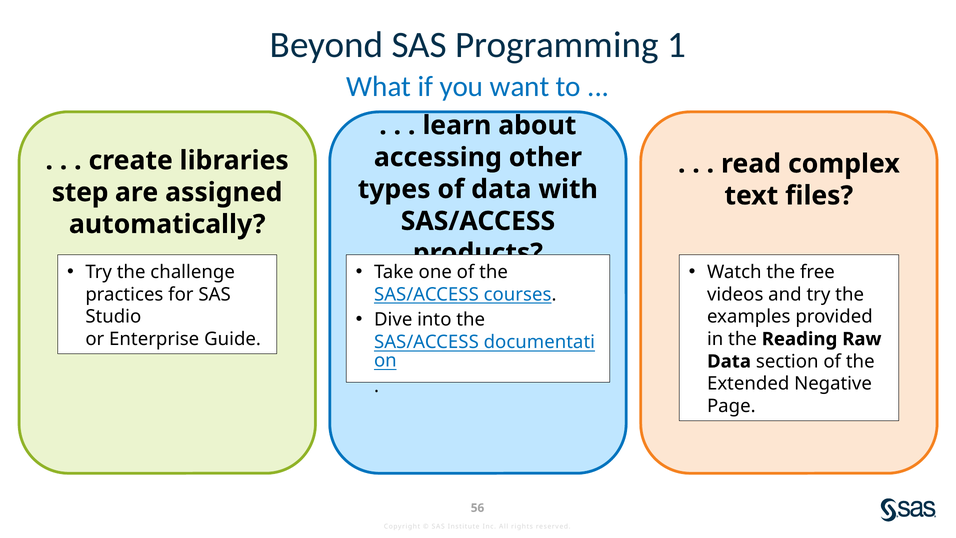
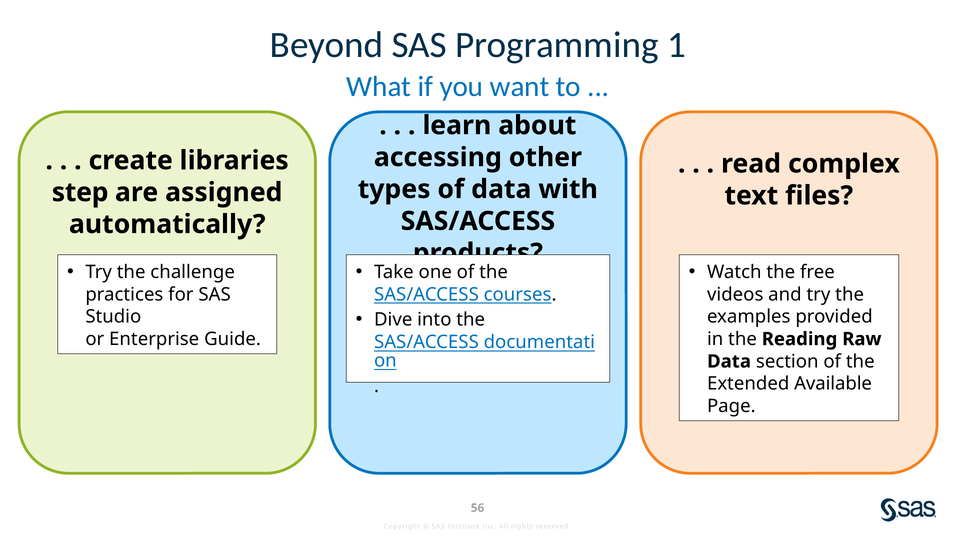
Negative: Negative -> Available (833, 384)
